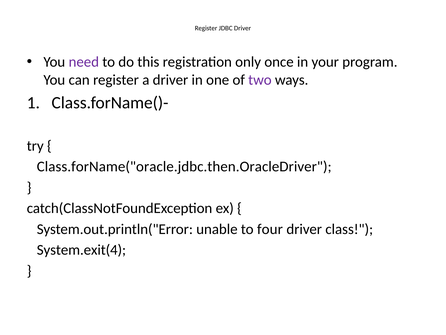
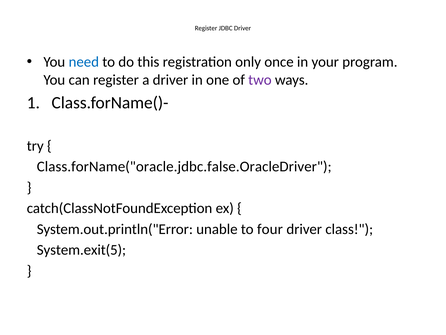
need colour: purple -> blue (84, 62)
Class.forName("oracle.jdbc.then.OracleDriver: Class.forName("oracle.jdbc.then.OracleDriver -> Class.forName("oracle.jdbc.false.OracleDriver (184, 166)
System.exit(4: System.exit(4 -> System.exit(5 (81, 250)
